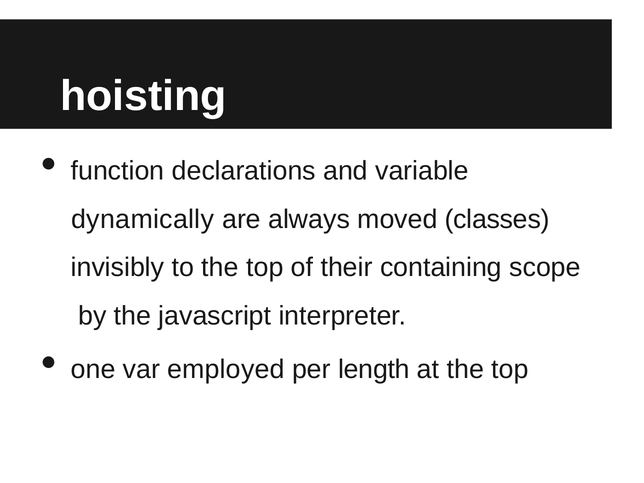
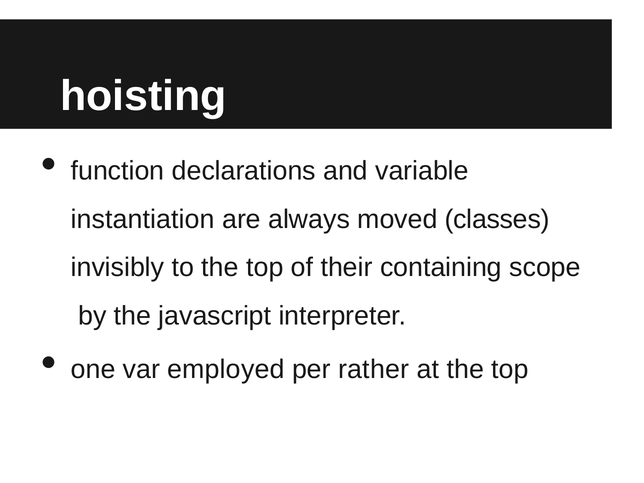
dynamically: dynamically -> instantiation (143, 219)
length: length -> rather (374, 370)
